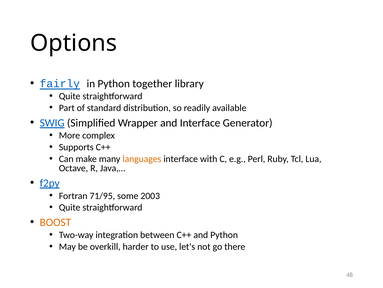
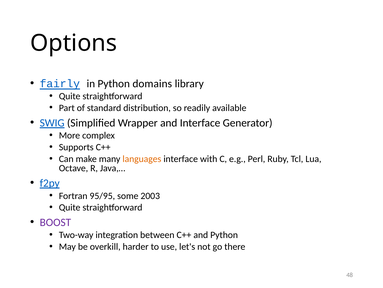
together: together -> domains (152, 83)
71/95: 71/95 -> 95/95 (102, 195)
BOOST colour: orange -> purple (55, 222)
